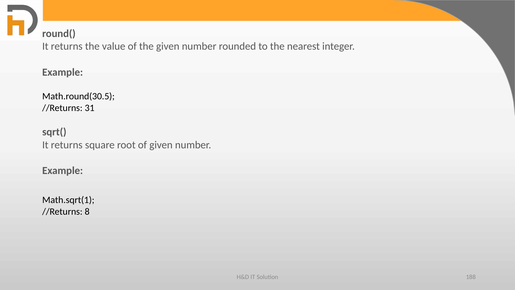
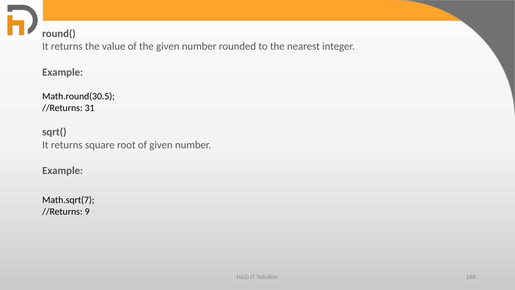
Math.sqrt(1: Math.sqrt(1 -> Math.sqrt(7 (68, 200)
8: 8 -> 9 (87, 211)
